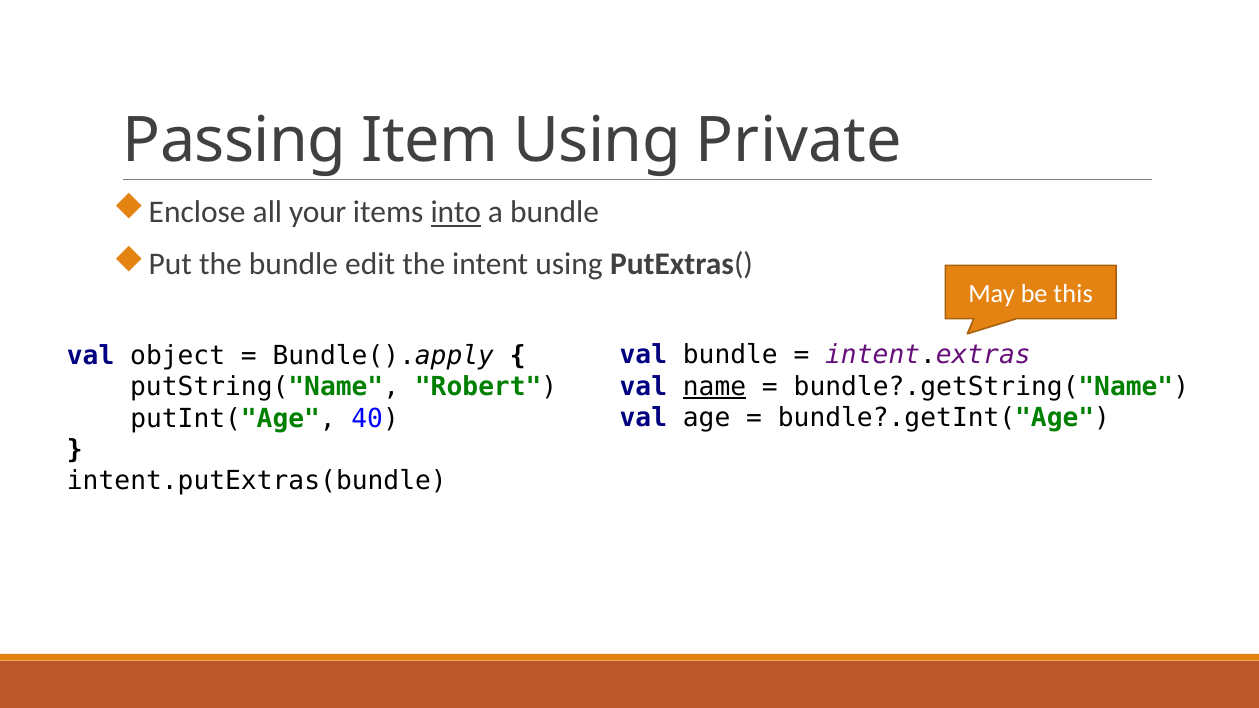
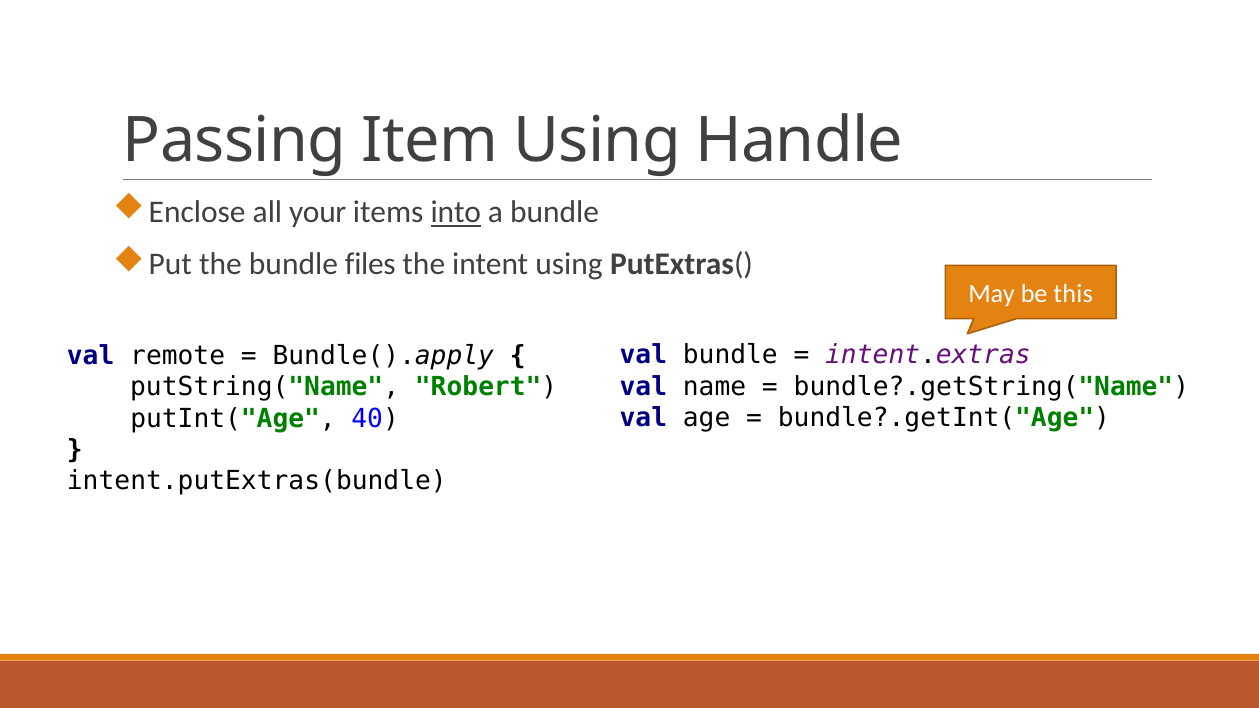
Private: Private -> Handle (799, 141)
edit: edit -> files (370, 264)
object: object -> remote (178, 356)
name underline: present -> none (715, 387)
